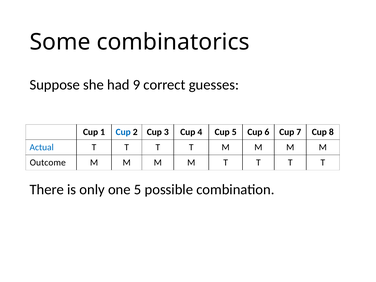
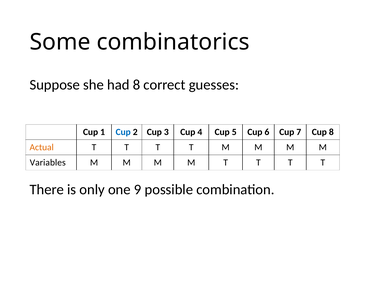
had 9: 9 -> 8 (137, 85)
Actual colour: blue -> orange (42, 147)
Outcome: Outcome -> Variables (48, 163)
one 5: 5 -> 9 (138, 190)
